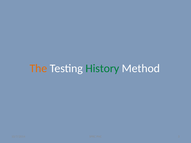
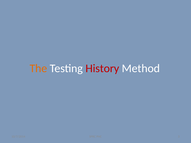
History colour: green -> red (102, 68)
